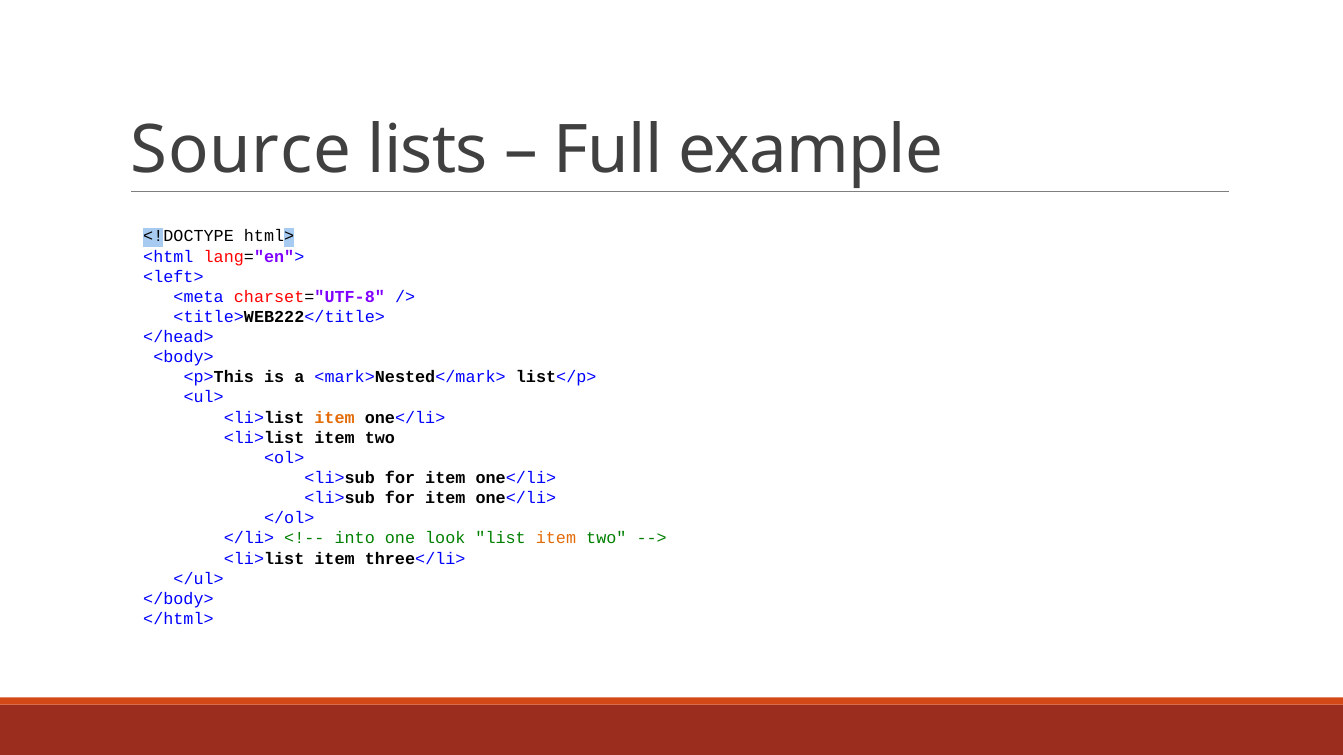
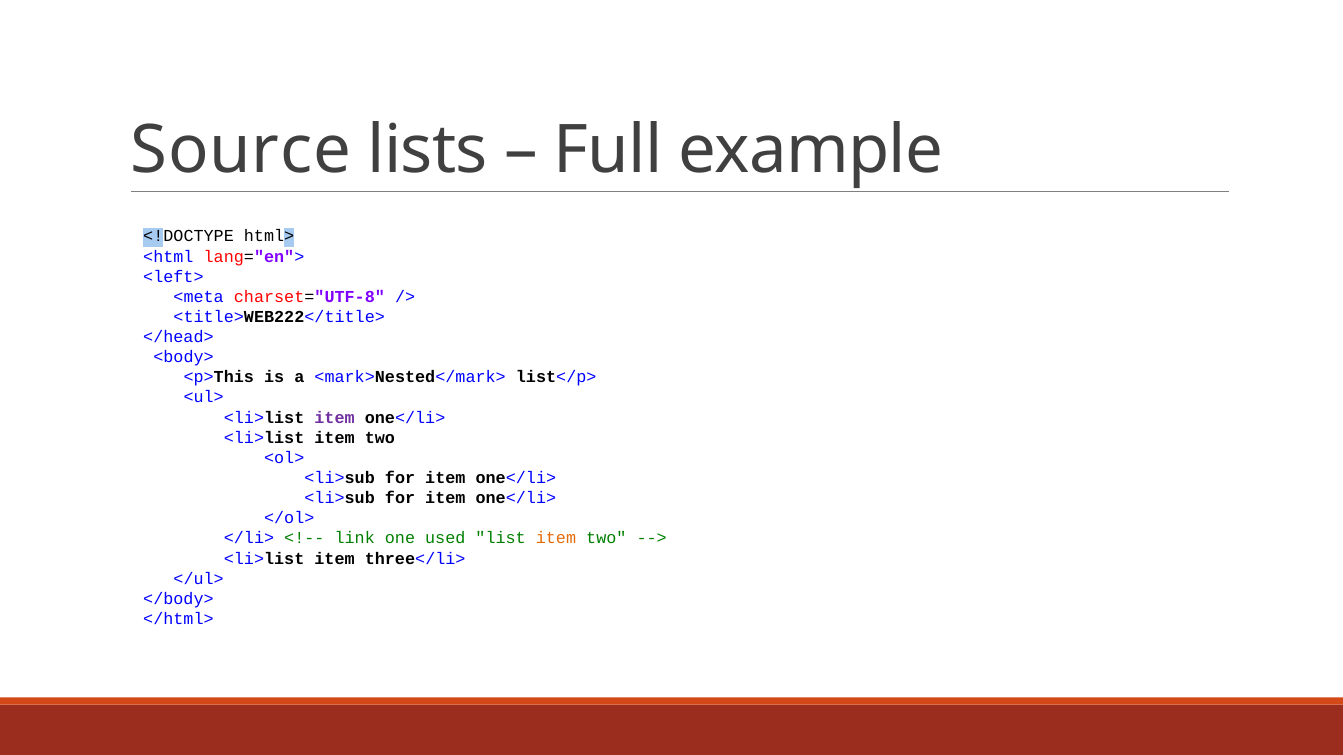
item colour: orange -> purple (335, 418)
into: into -> link (355, 539)
look: look -> used (445, 539)
